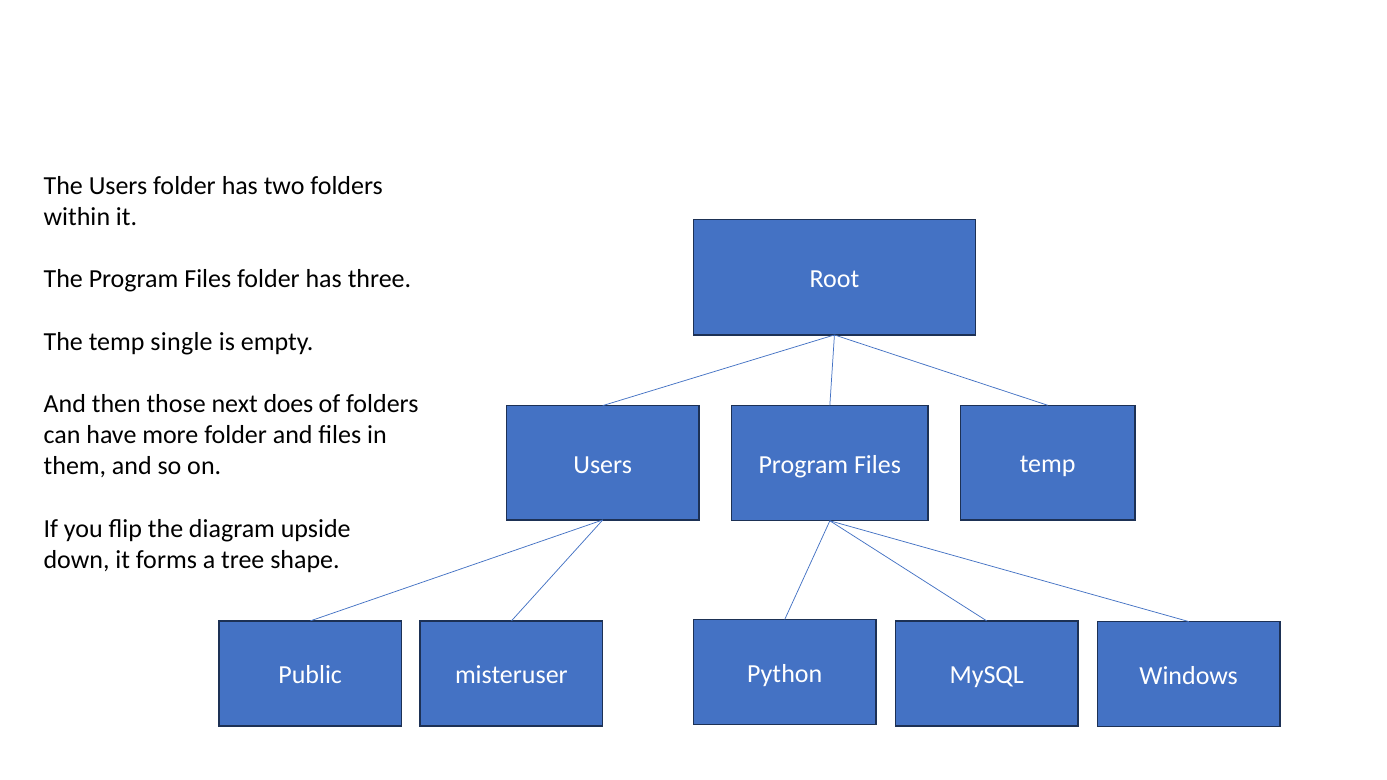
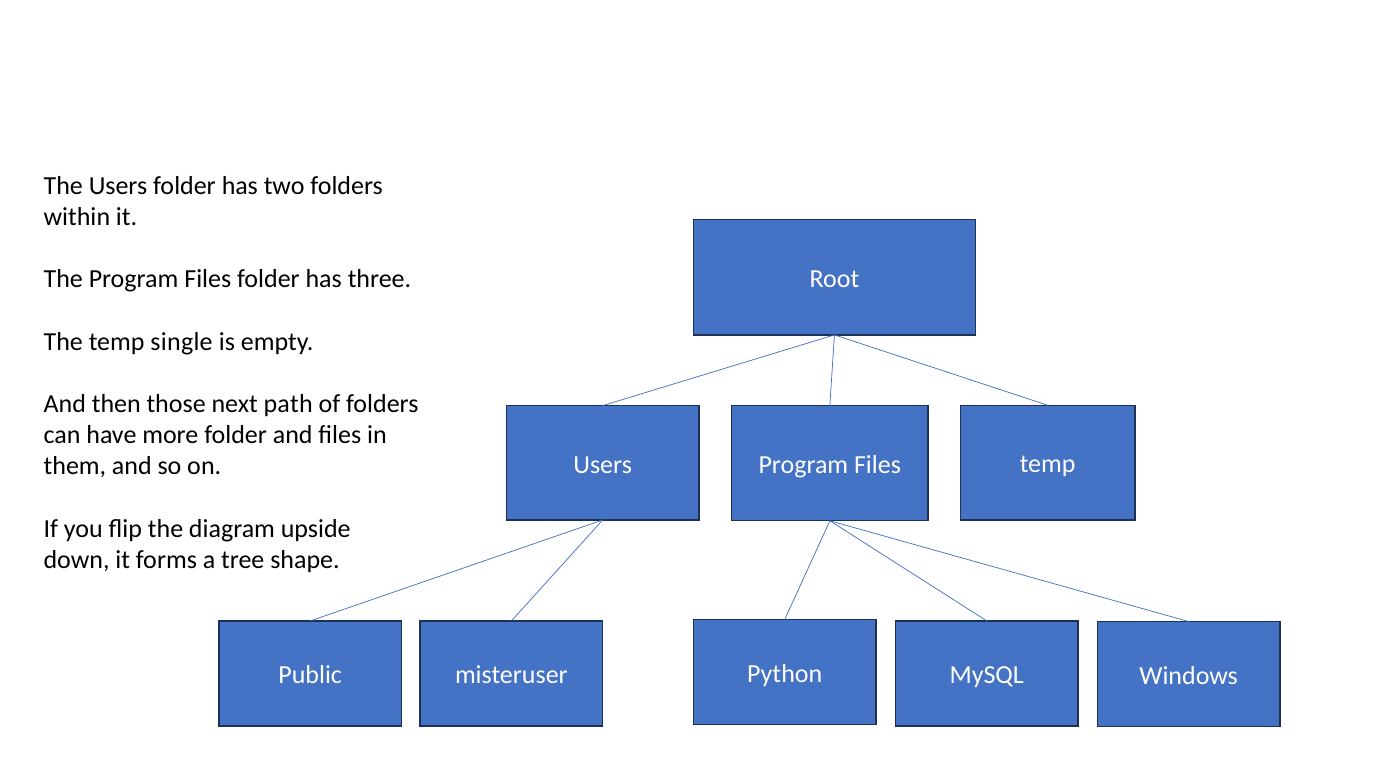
does: does -> path (288, 404)
